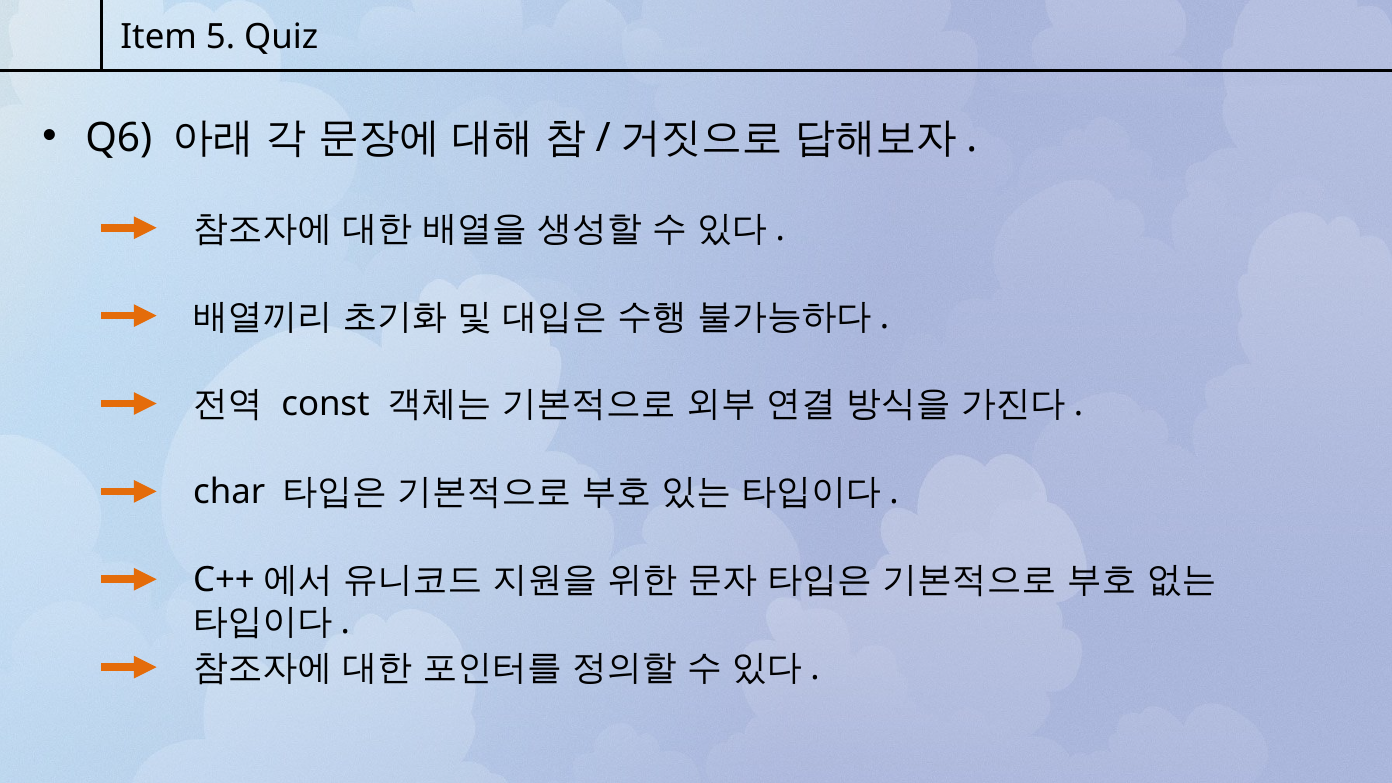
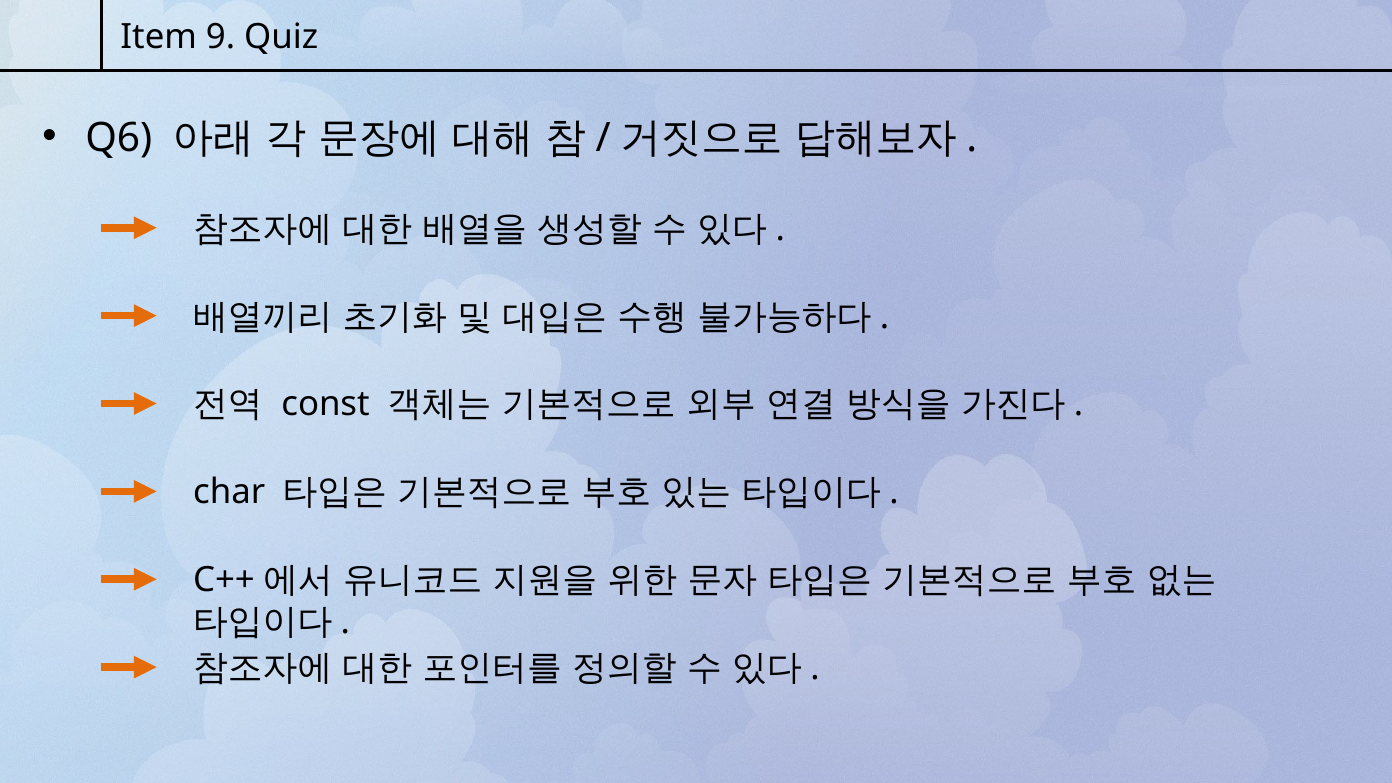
5: 5 -> 9 (220, 37)
